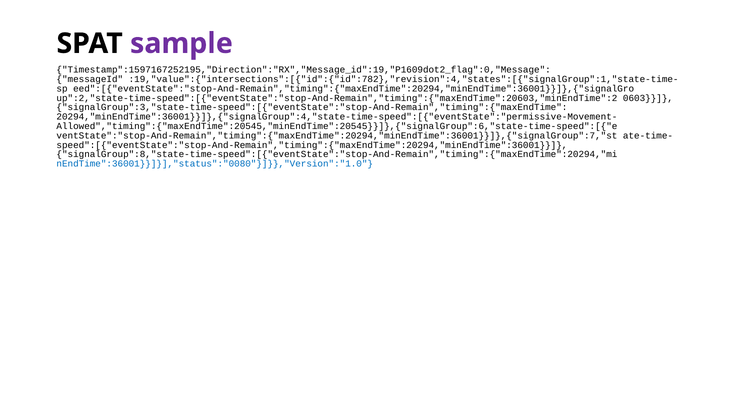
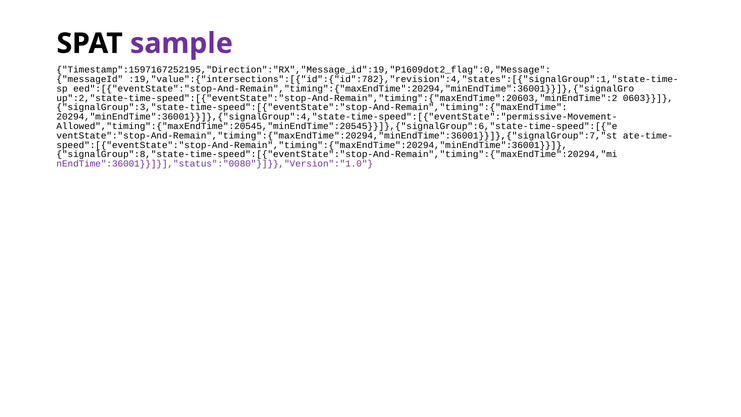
nEndTime":36001}}]}],"status":"0080"}]}},"Version":"1.0 colour: blue -> purple (215, 164)
